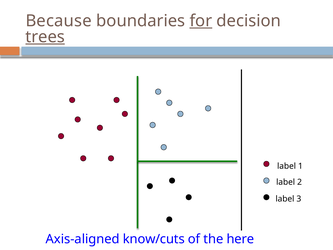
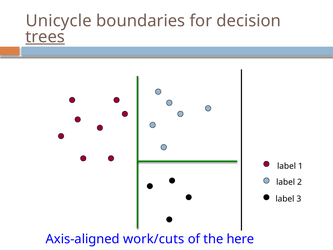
Because: Because -> Unicycle (59, 21)
for underline: present -> none (201, 21)
know/cuts: know/cuts -> work/cuts (154, 239)
